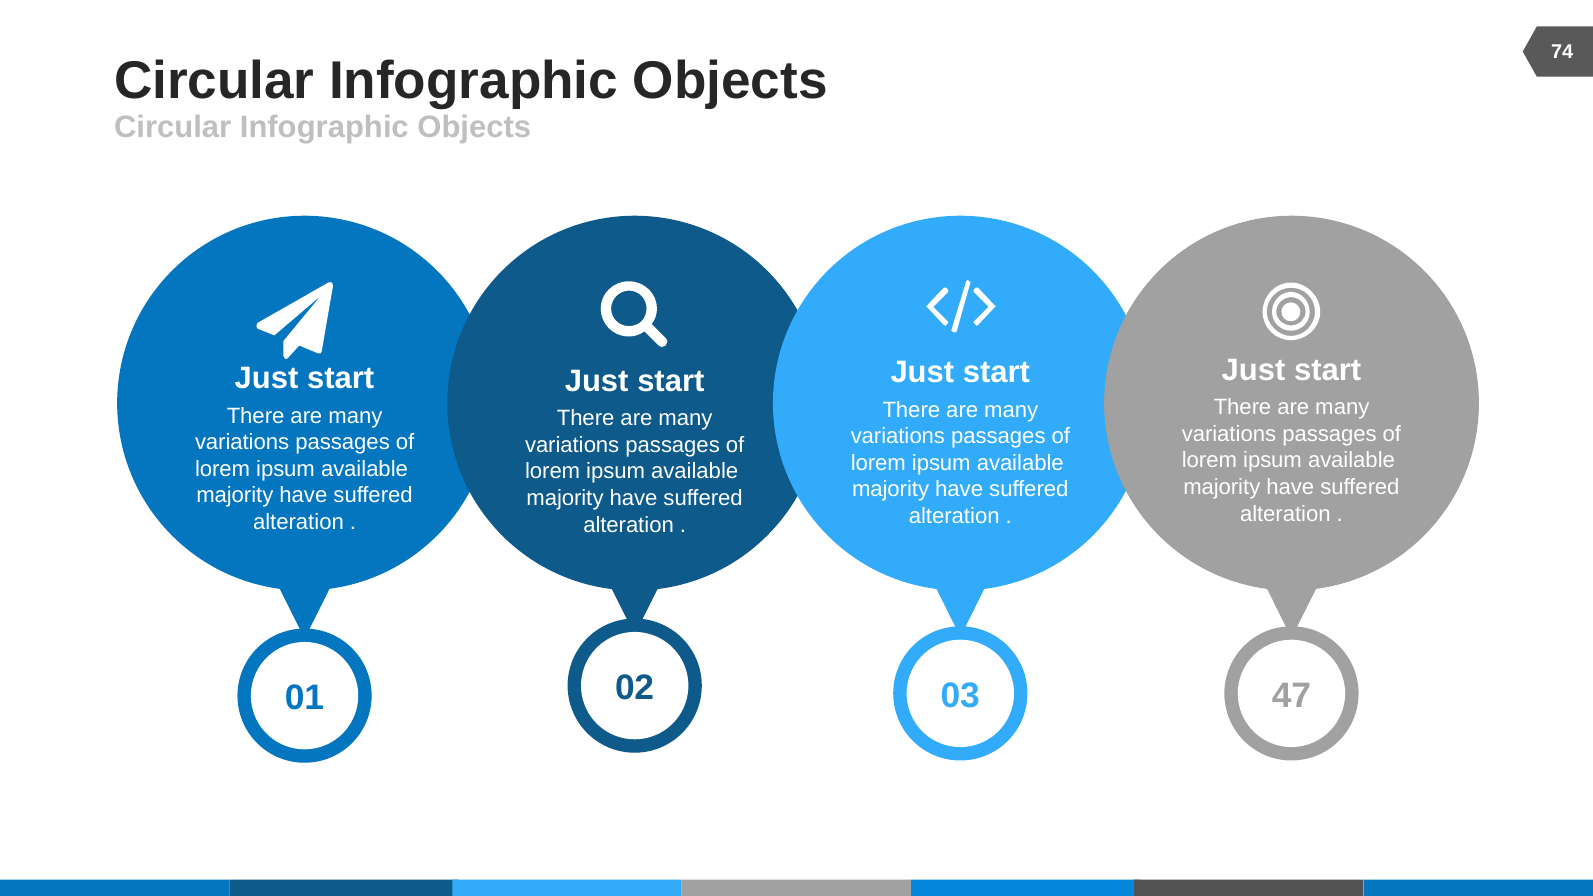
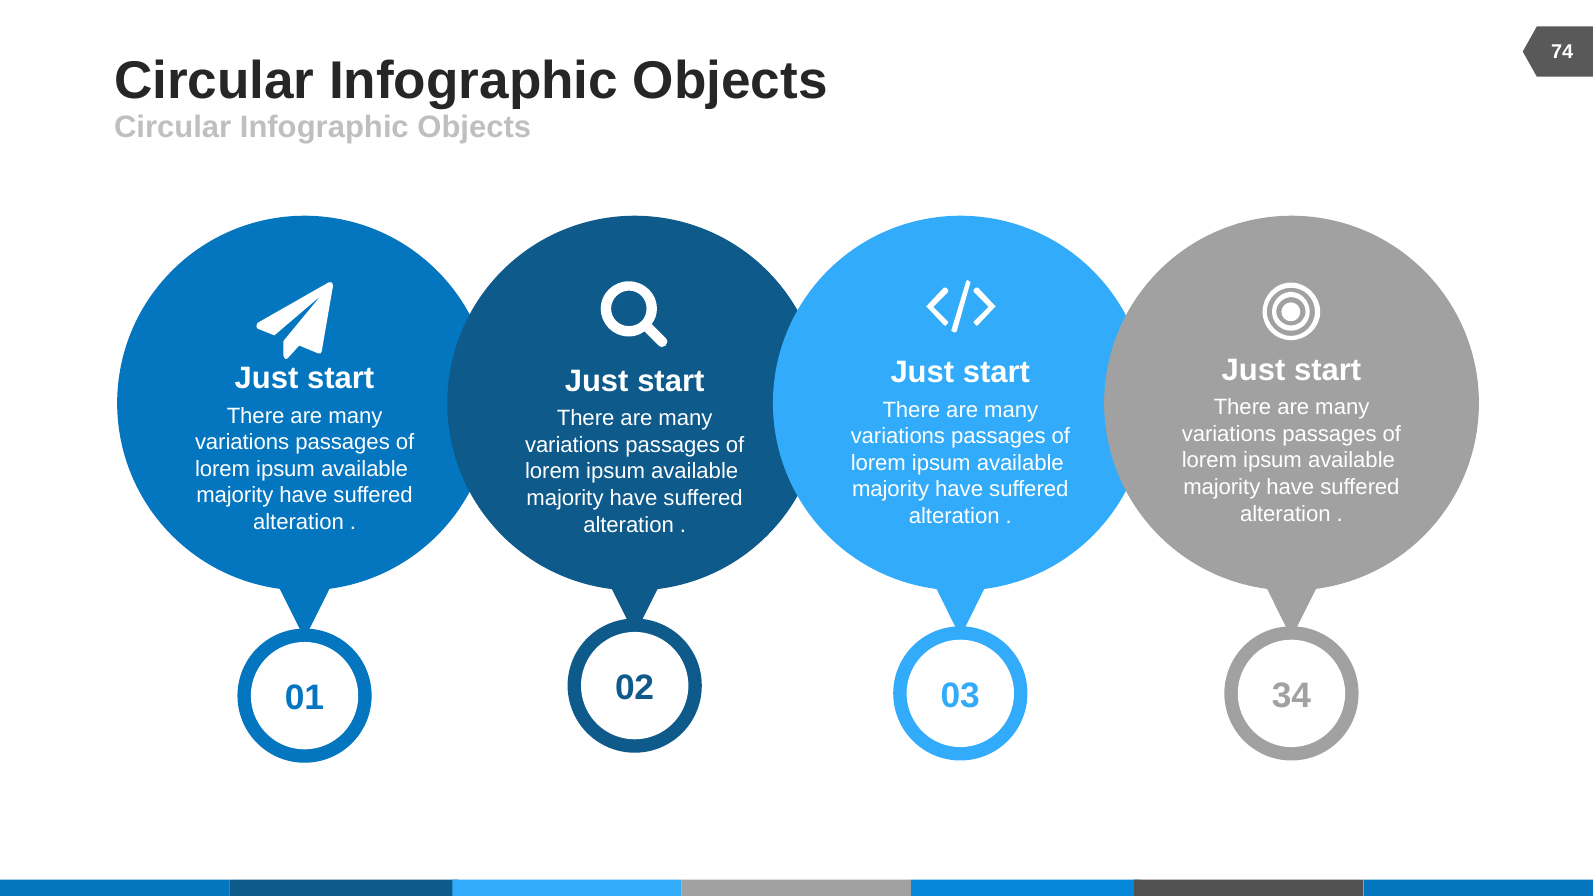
47: 47 -> 34 (1291, 696)
